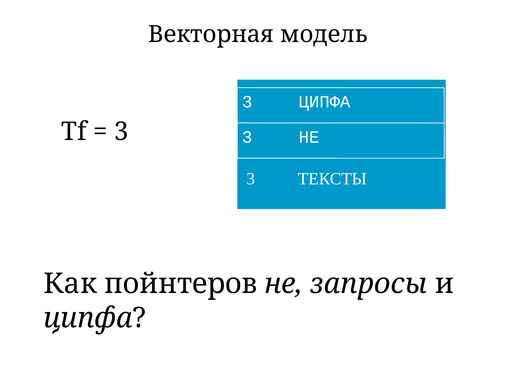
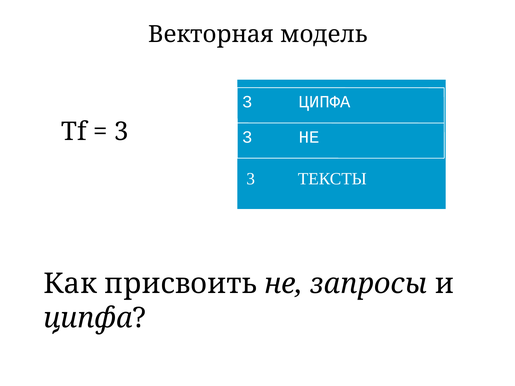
пойнтеров: пойнтеров -> присвоить (181, 284)
